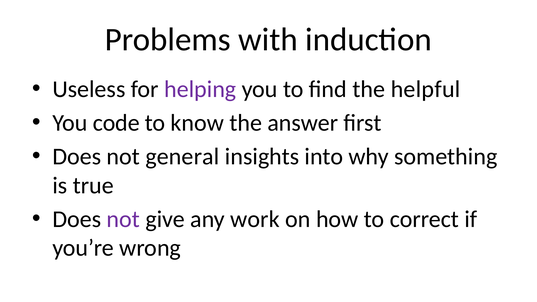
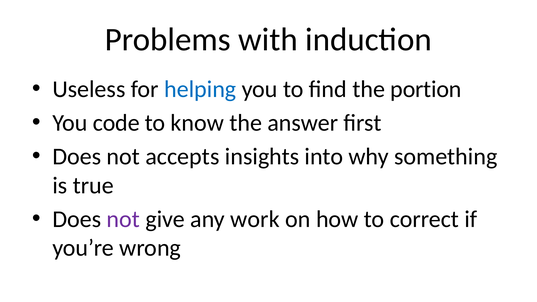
helping colour: purple -> blue (200, 89)
helpful: helpful -> portion (426, 89)
general: general -> accepts (182, 157)
